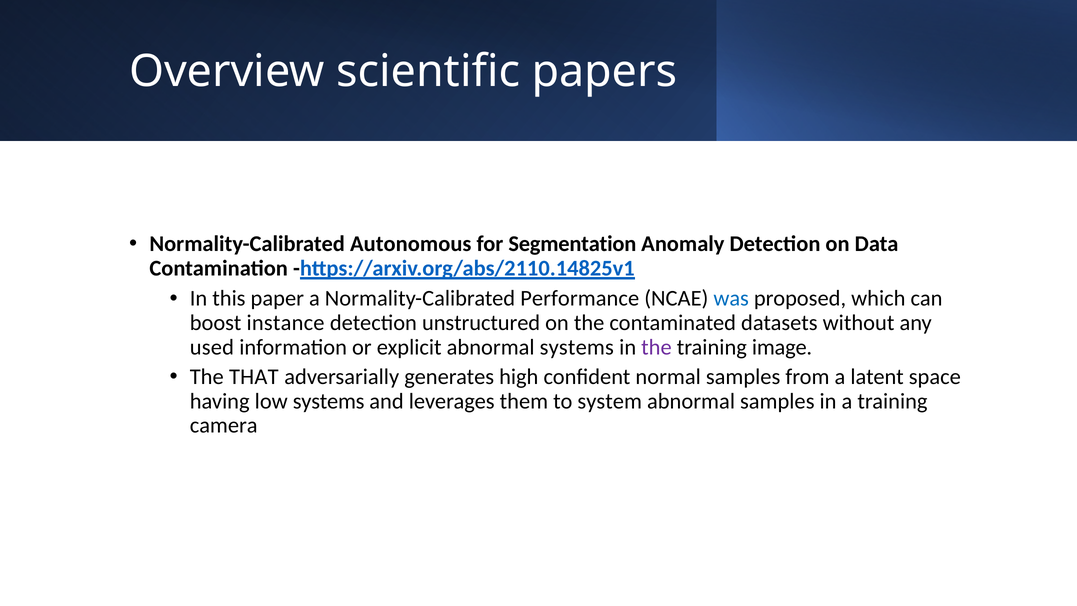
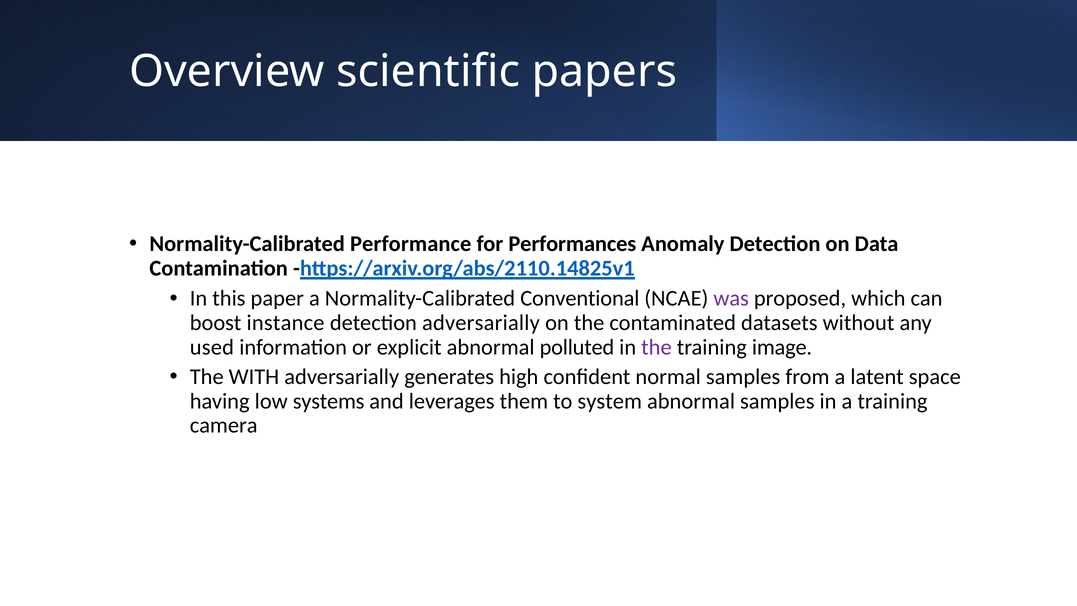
Autonomous: Autonomous -> Performance (411, 244)
Segmentation: Segmentation -> Performances (572, 244)
Performance: Performance -> Conventional (580, 298)
was colour: blue -> purple (731, 298)
detection unstructured: unstructured -> adversarially (481, 323)
abnormal systems: systems -> polluted (577, 347)
THAT: THAT -> WITH (254, 377)
